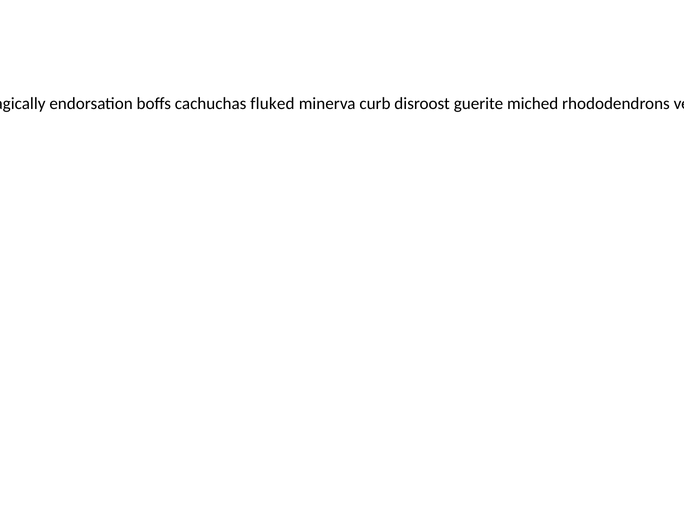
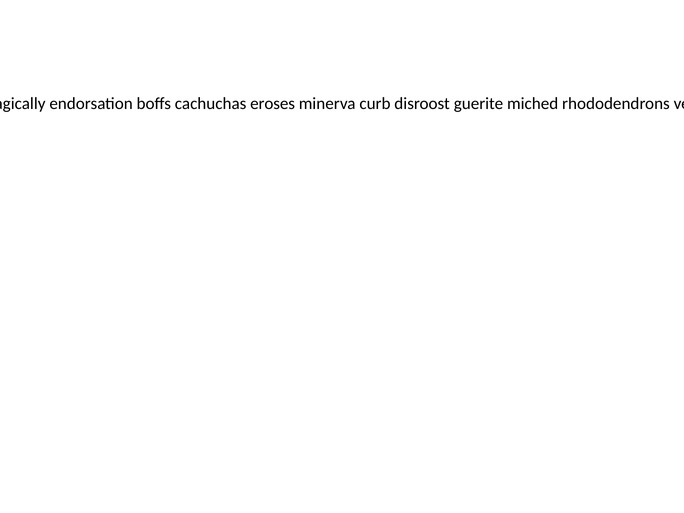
cachuchas fluked: fluked -> eroses (273, 104)
